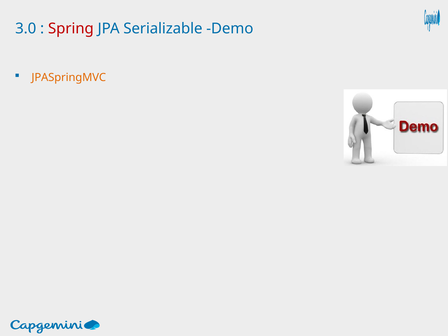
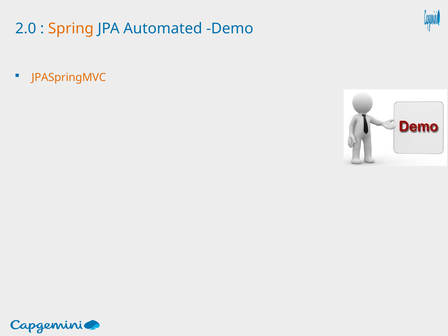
3.0: 3.0 -> 2.0 (26, 28)
Spring colour: red -> orange (71, 28)
Serializable: Serializable -> Automated (163, 28)
